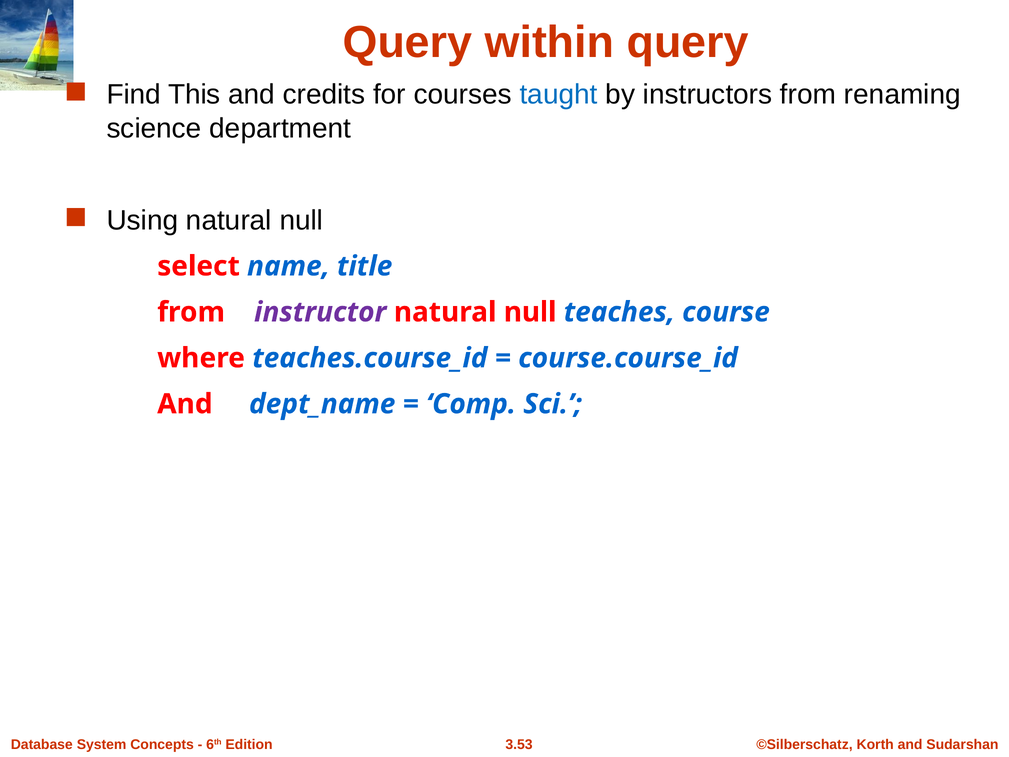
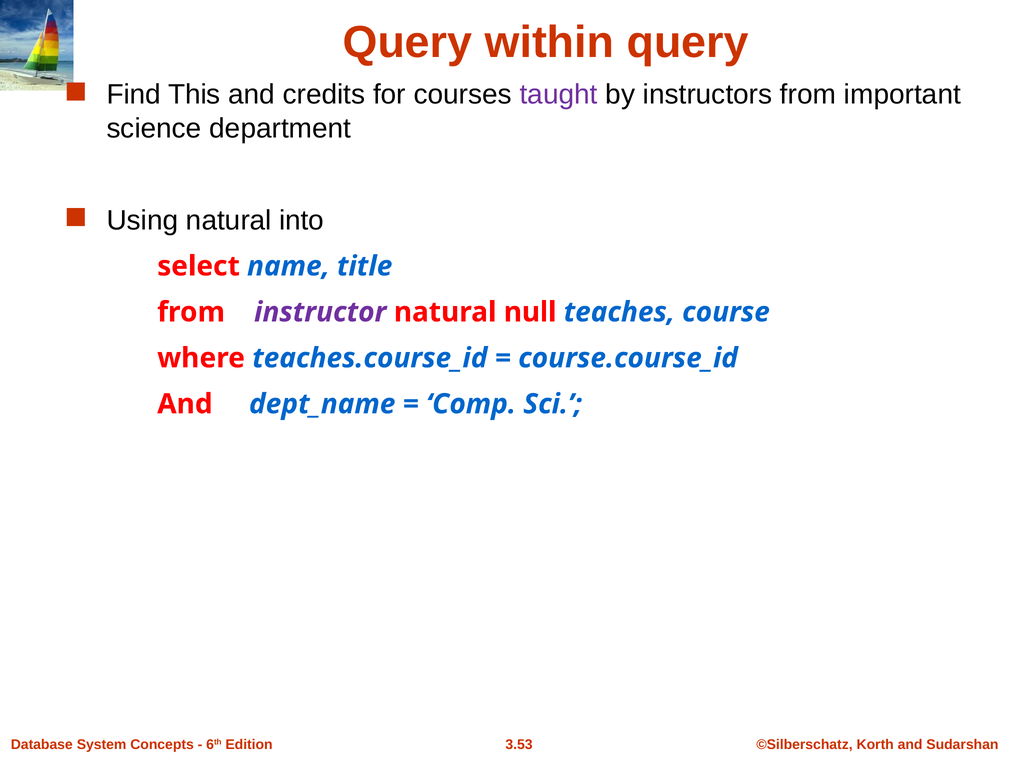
taught colour: blue -> purple (559, 95)
renaming: renaming -> important (902, 95)
Using natural null: null -> into (301, 220)
